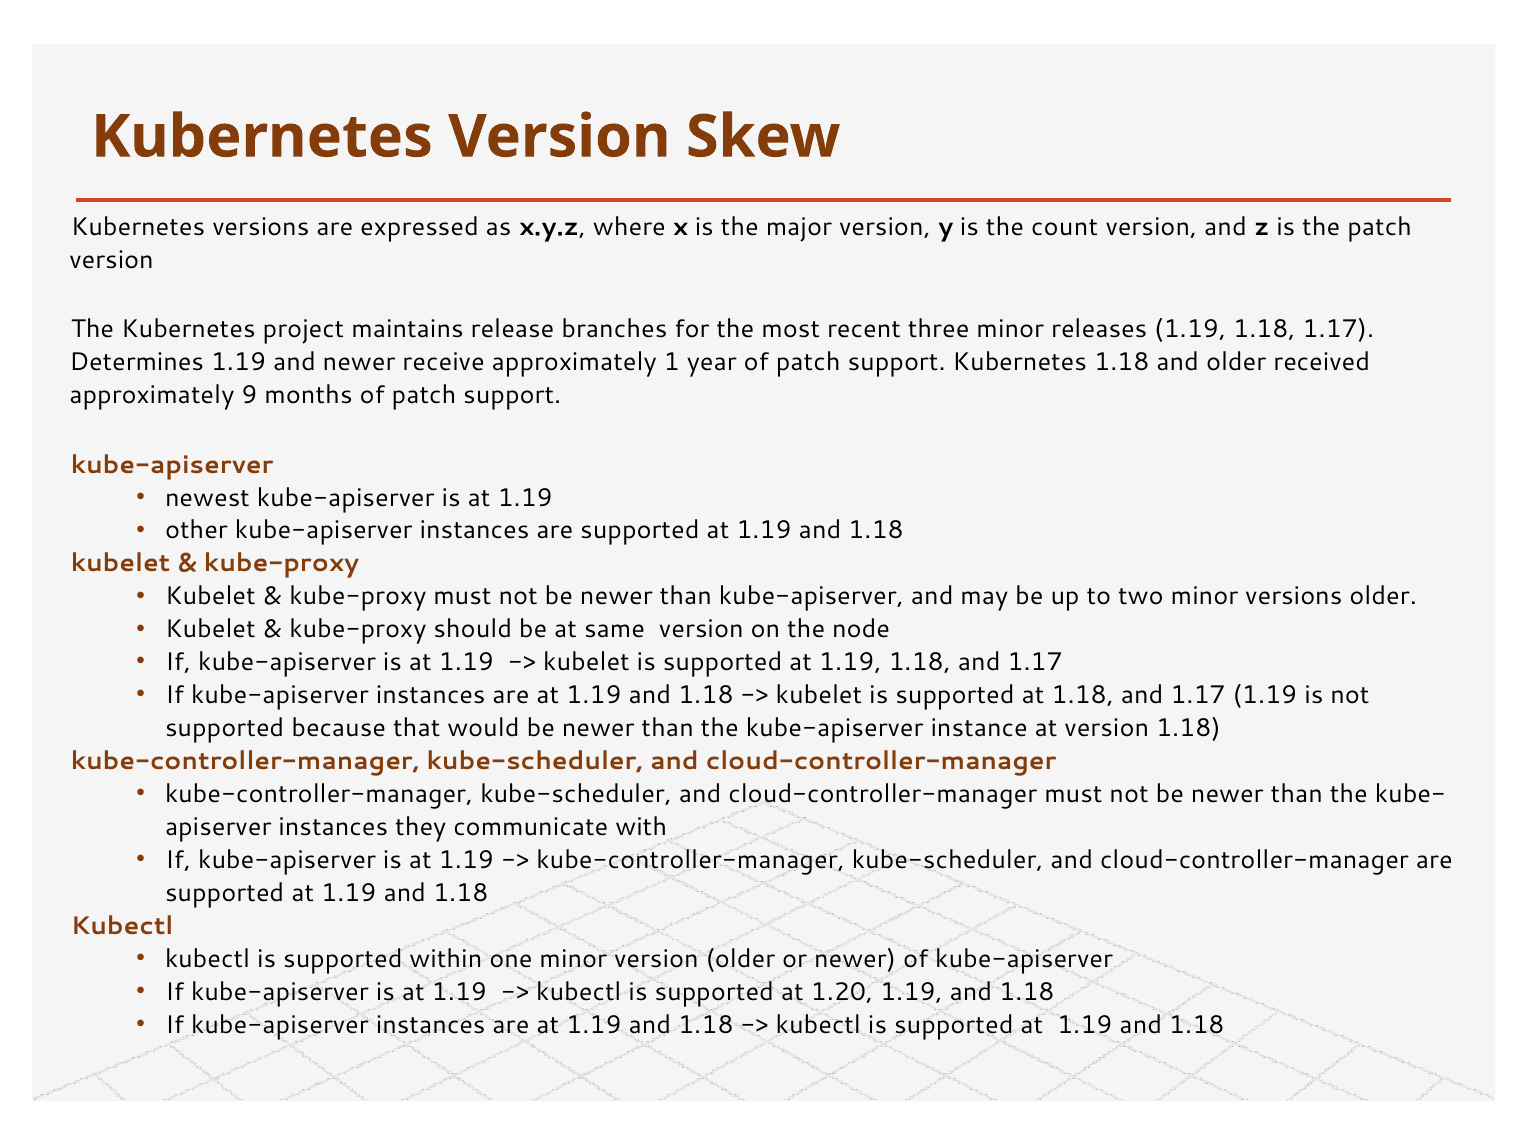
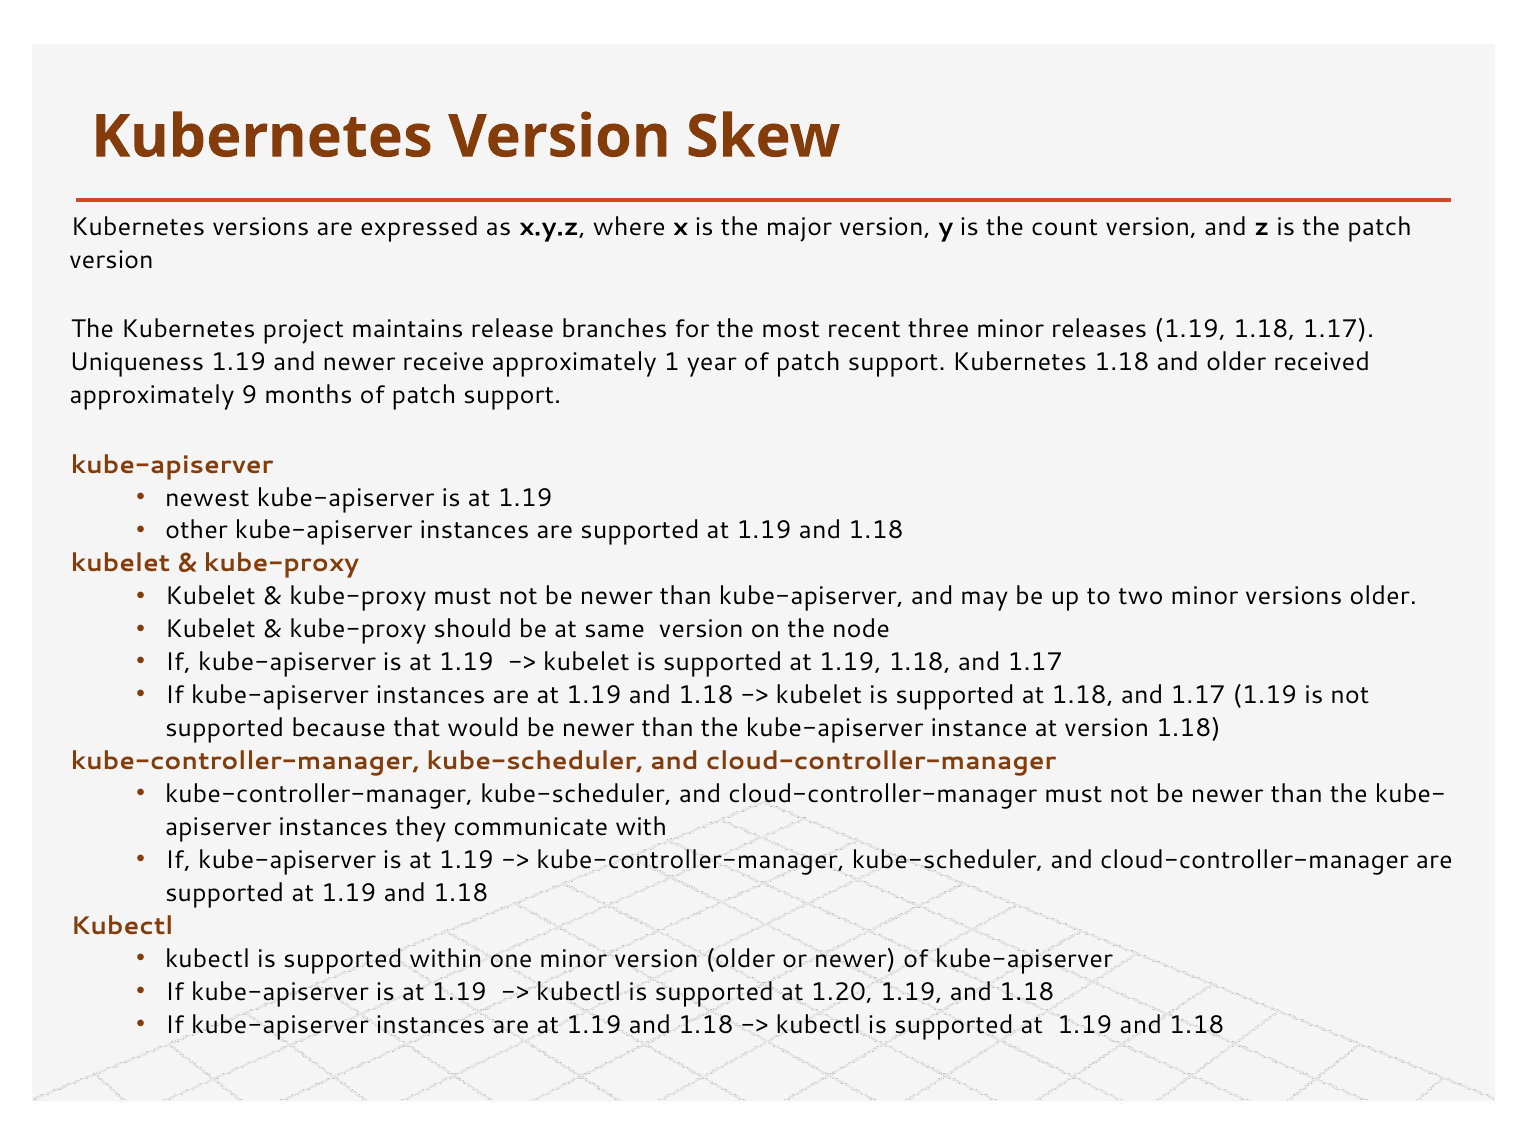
Determines: Determines -> Uniqueness (137, 362)
